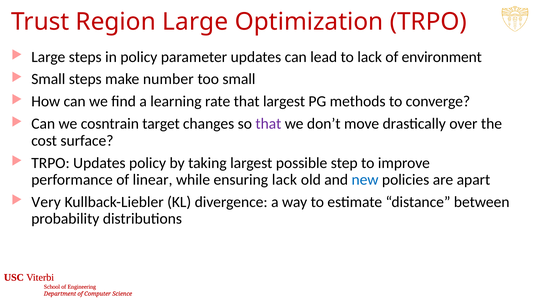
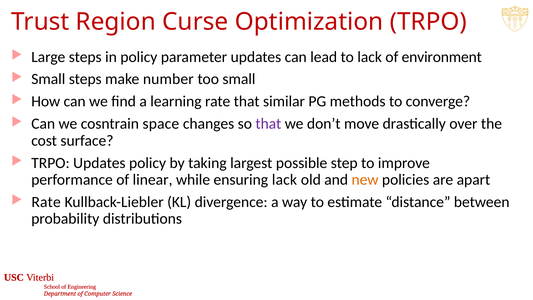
Region Large: Large -> Curse (195, 22)
that largest: largest -> similar (284, 101)
target: target -> space (161, 124)
new colour: blue -> orange (365, 180)
Very: Very -> Rate (46, 202)
